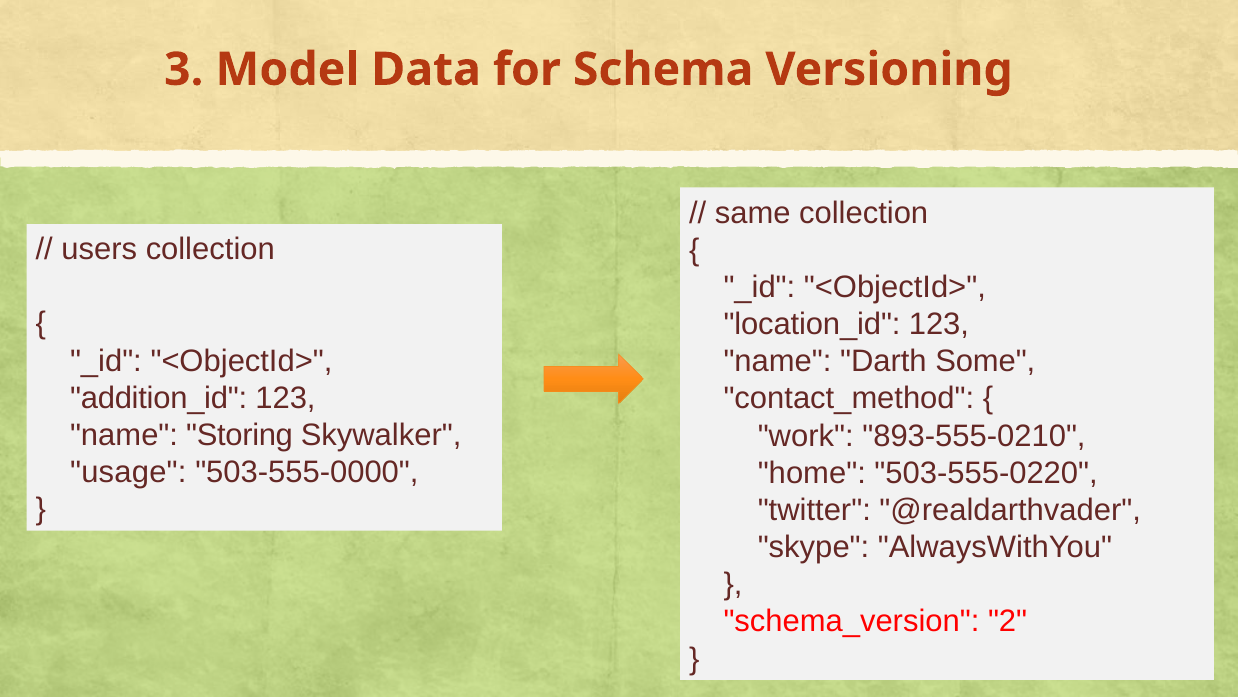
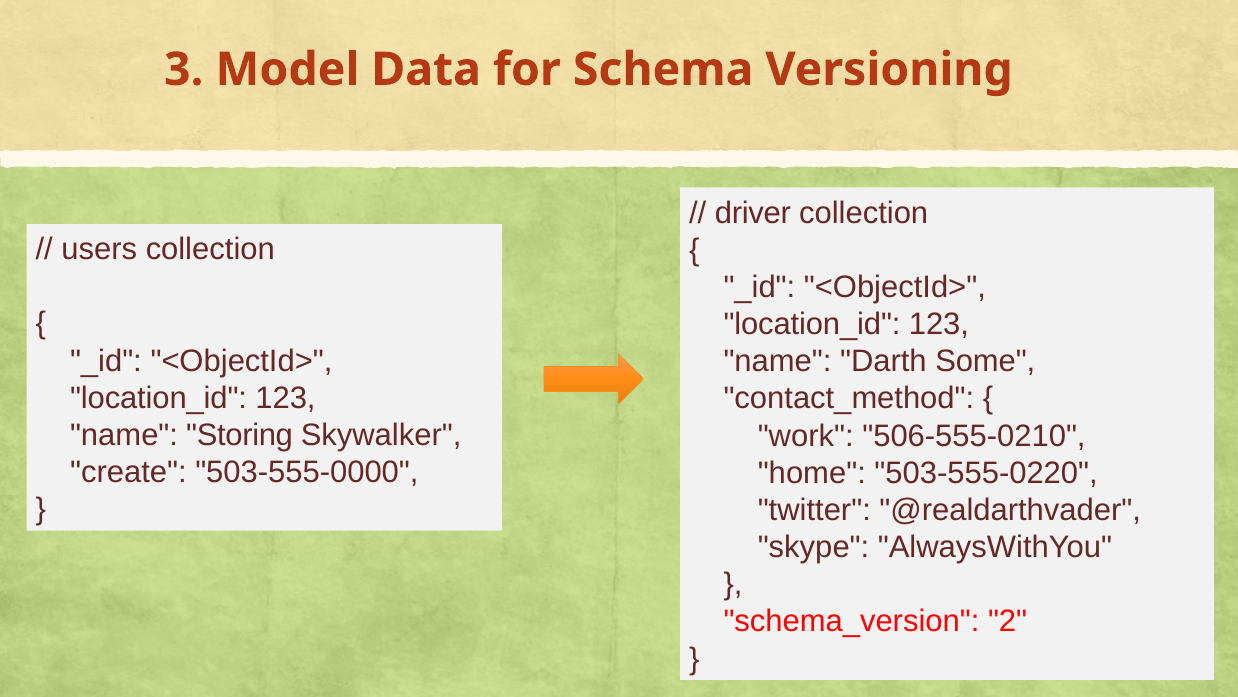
same: same -> driver (753, 213)
addition_id: addition_id -> location_id (159, 398)
893-555-0210: 893-555-0210 -> 506-555-0210 (974, 436)
usage: usage -> create (128, 472)
